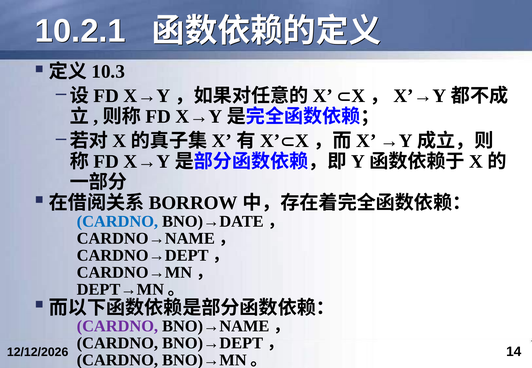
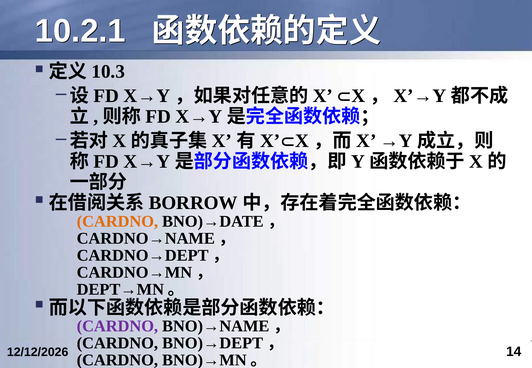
CARDNO colour: blue -> orange (117, 222)
